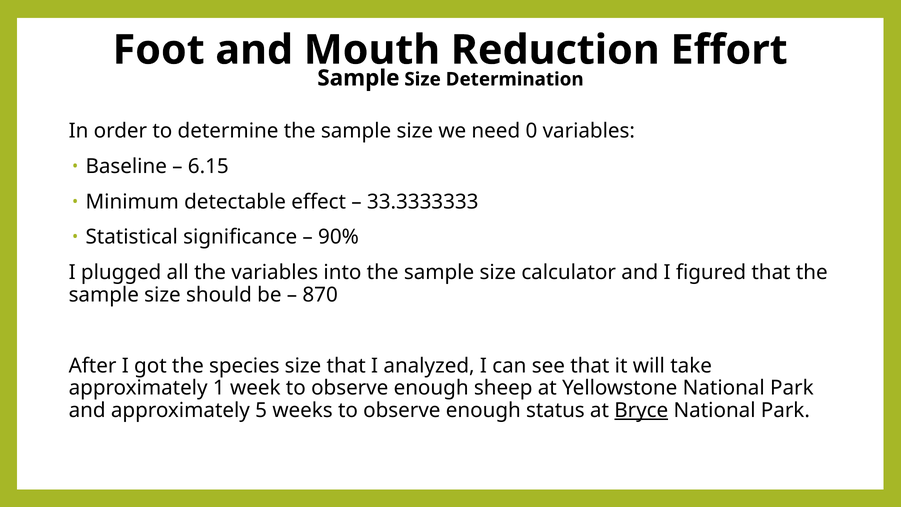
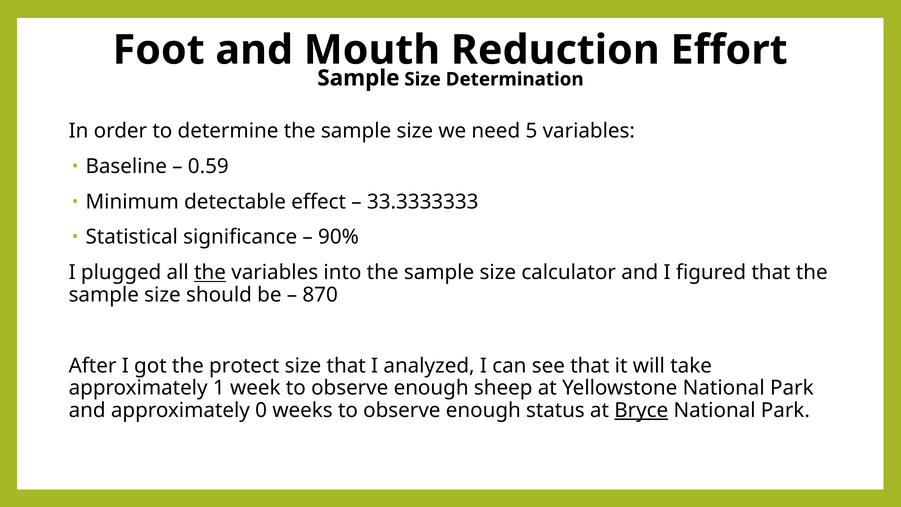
0: 0 -> 5 (531, 131)
6.15: 6.15 -> 0.59 (208, 166)
the underline: none -> present (210, 272)
species: species -> protect (244, 366)
5: 5 -> 0 (261, 410)
